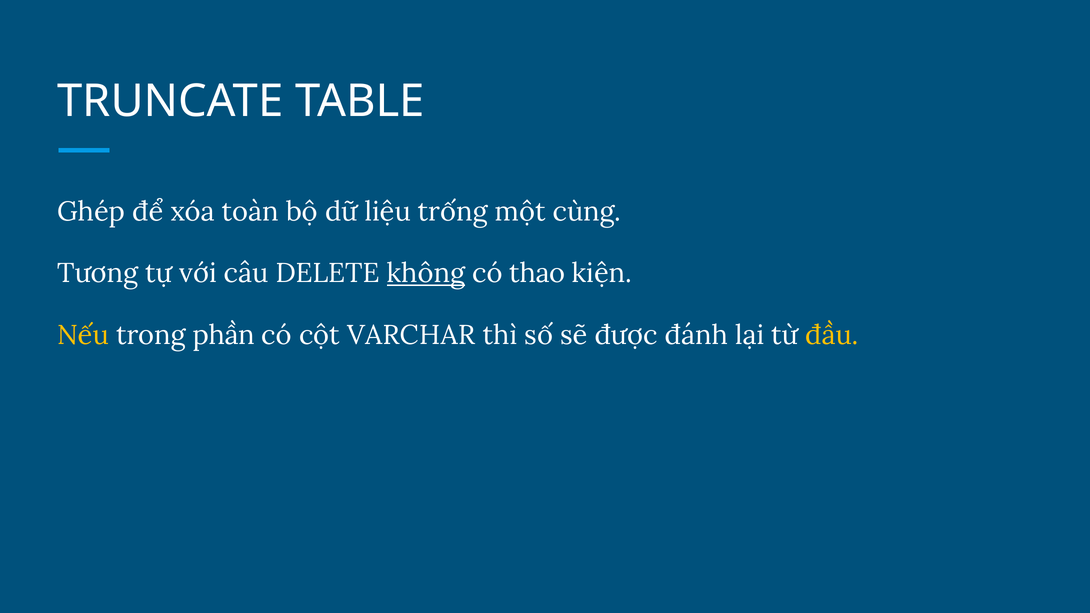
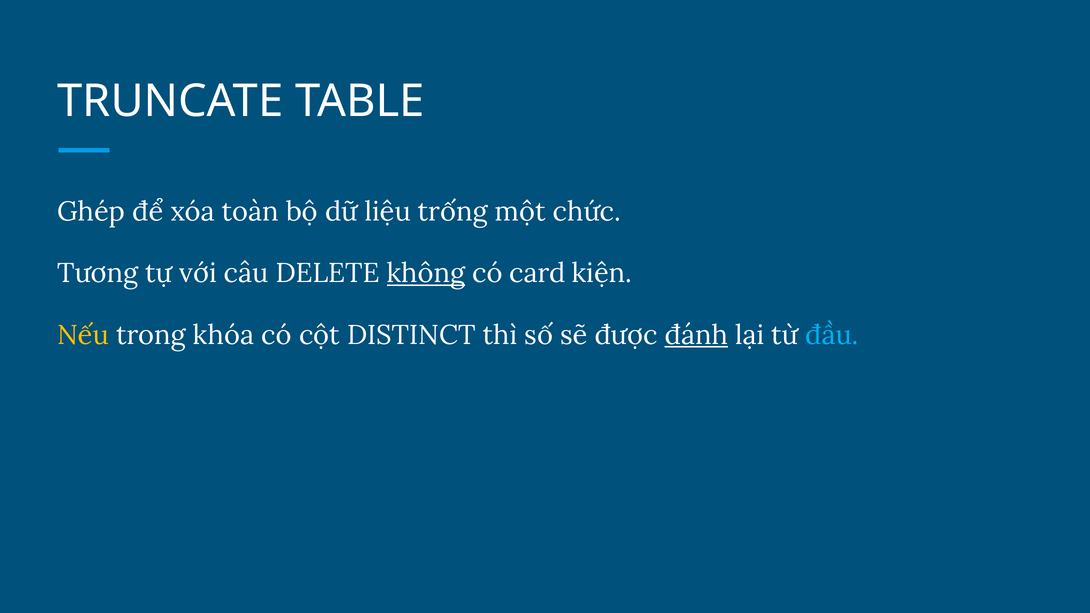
cùng: cùng -> chức (587, 212)
thao: thao -> card (537, 273)
phần: phần -> khóa (224, 335)
VARCHAR: VARCHAR -> DISTINCT (411, 335)
đánh underline: none -> present (696, 335)
đầu colour: yellow -> light blue (832, 335)
